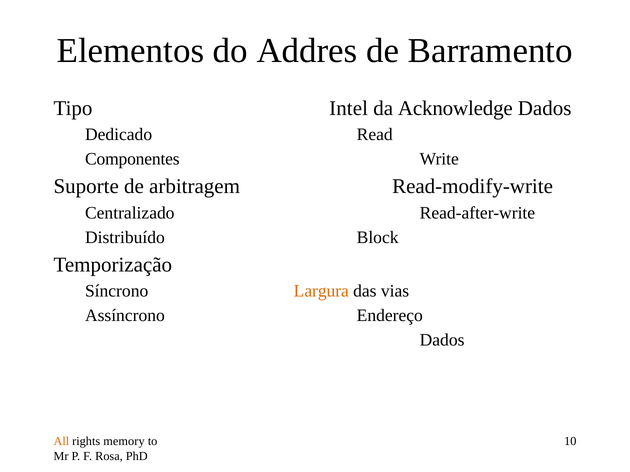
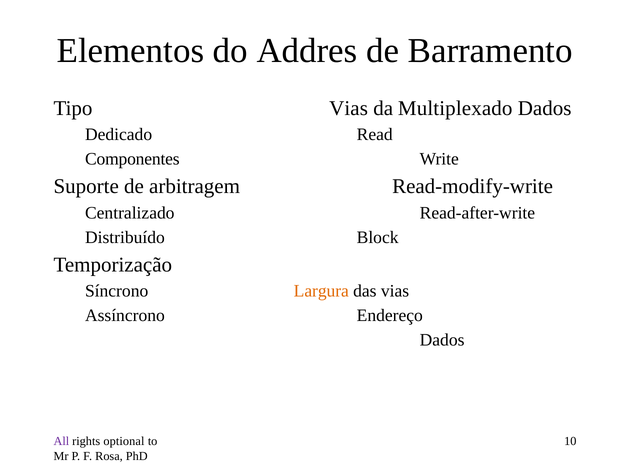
Tipo Intel: Intel -> Vias (349, 108)
Acknowledge: Acknowledge -> Multiplexado (455, 108)
All colour: orange -> purple (61, 442)
memory: memory -> optional (124, 442)
